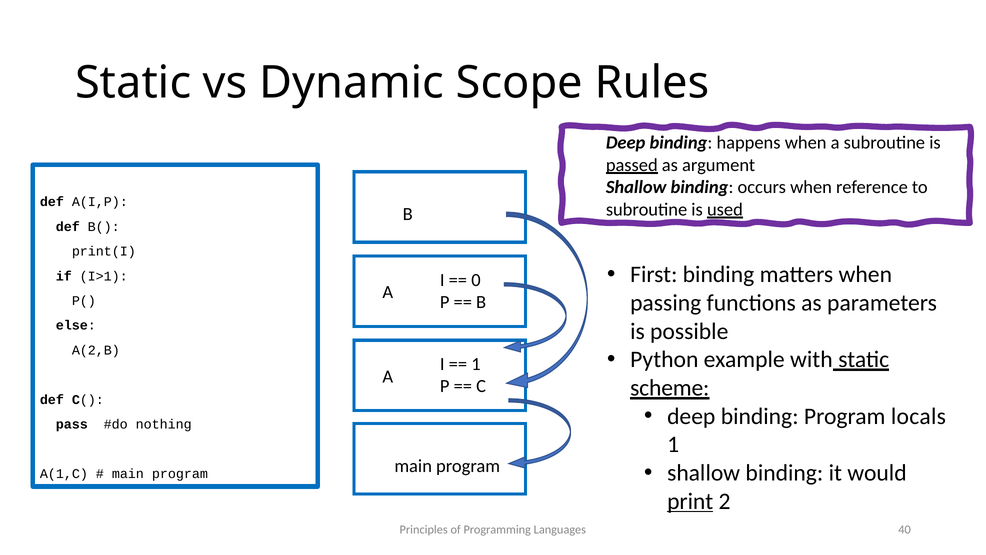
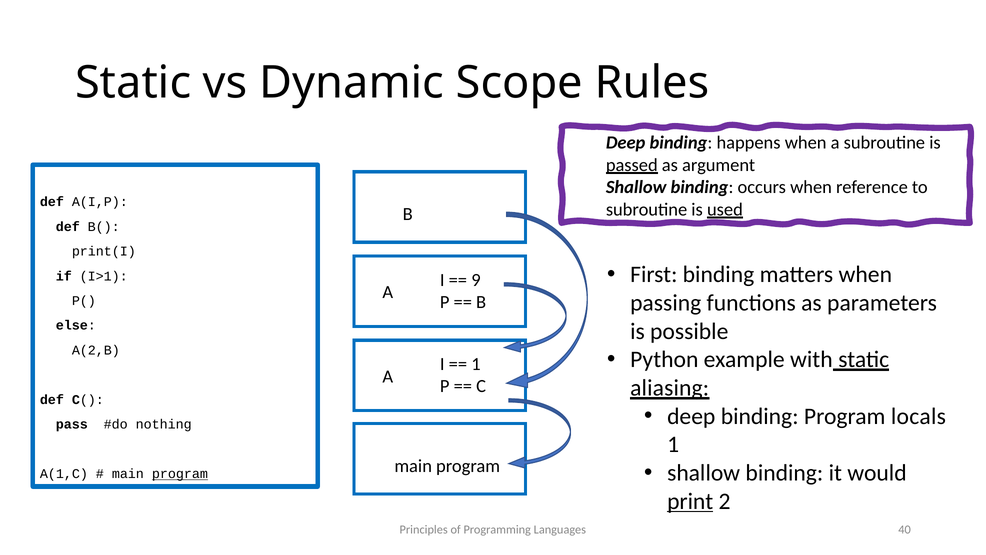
0: 0 -> 9 (476, 280)
scheme: scheme -> aliasing (670, 388)
program underline: none -> present (180, 474)
